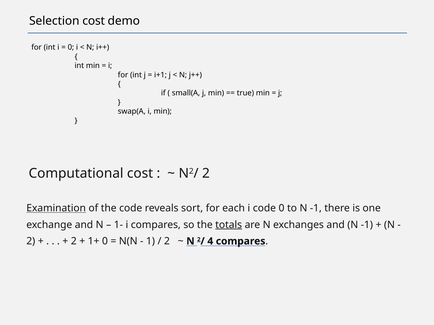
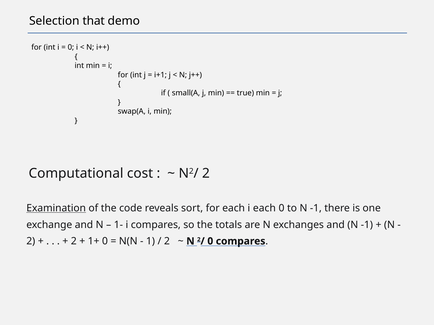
Selection cost: cost -> that (94, 21)
i code: code -> each (264, 208)
totals underline: present -> none (229, 225)
4: 4 -> 0 (210, 242)
